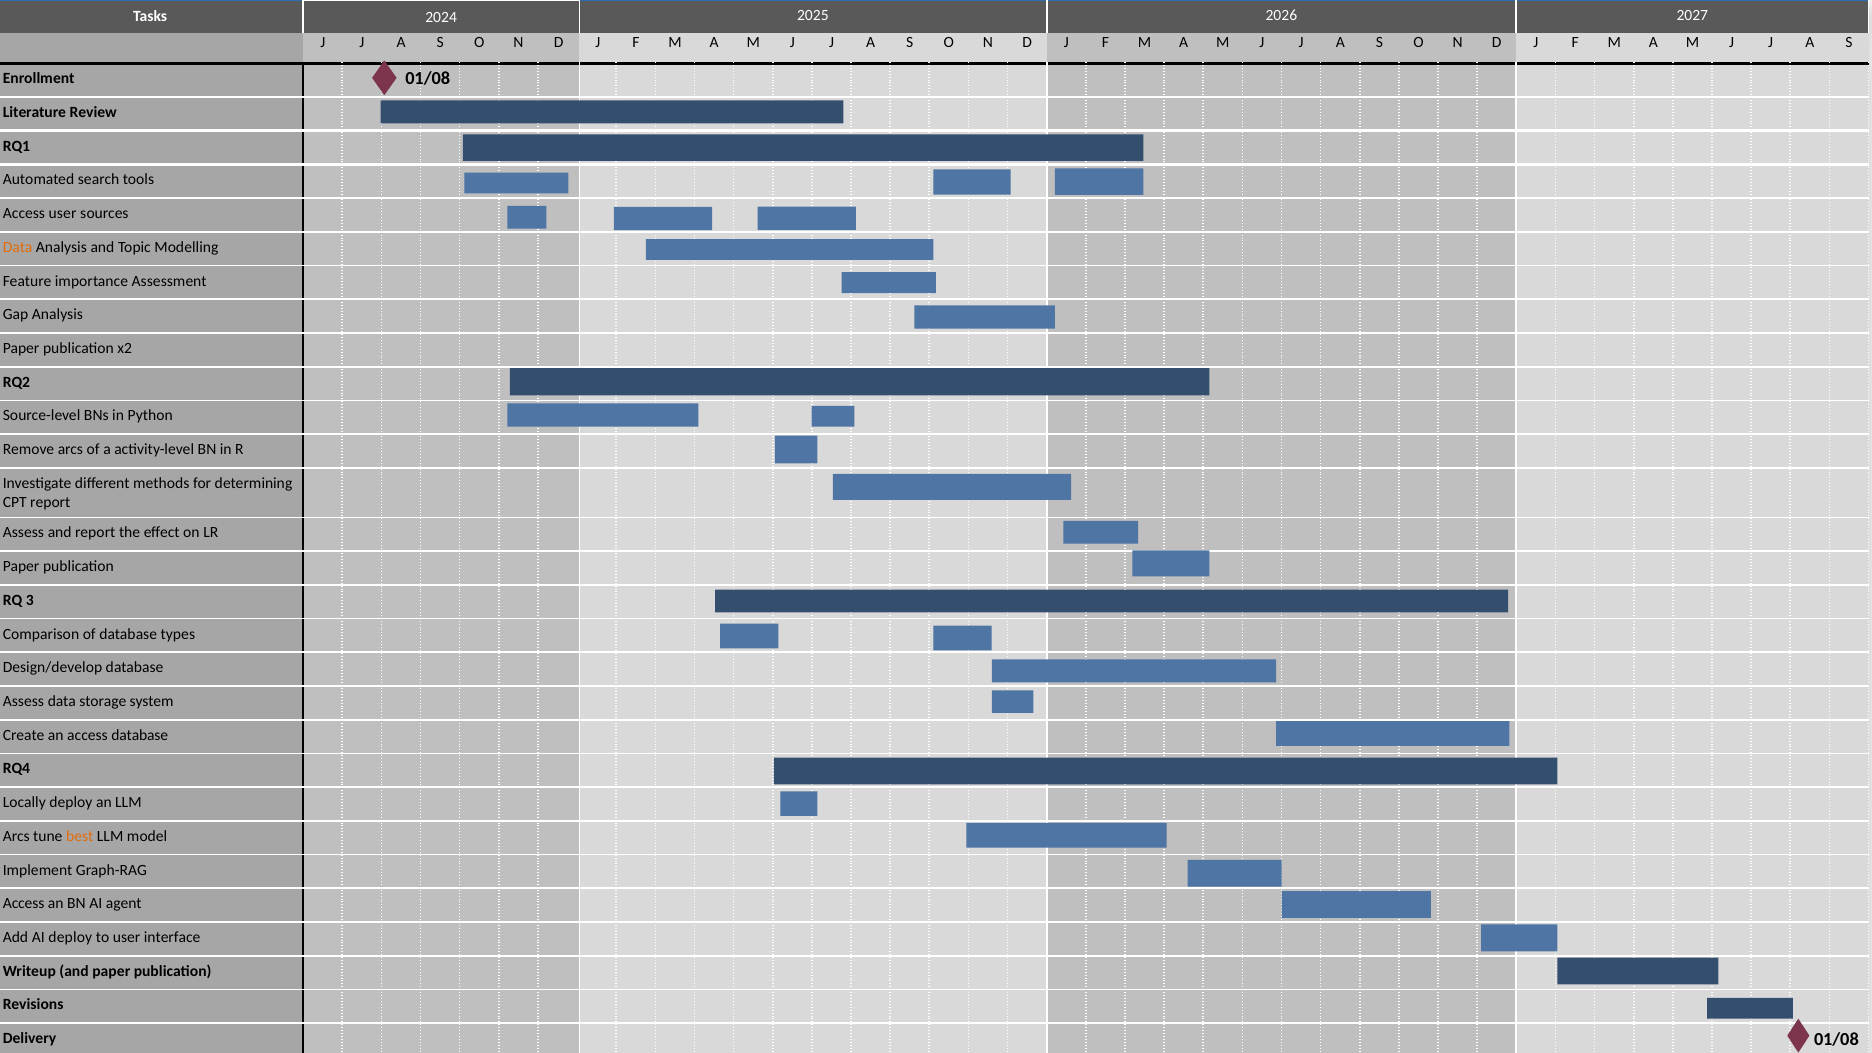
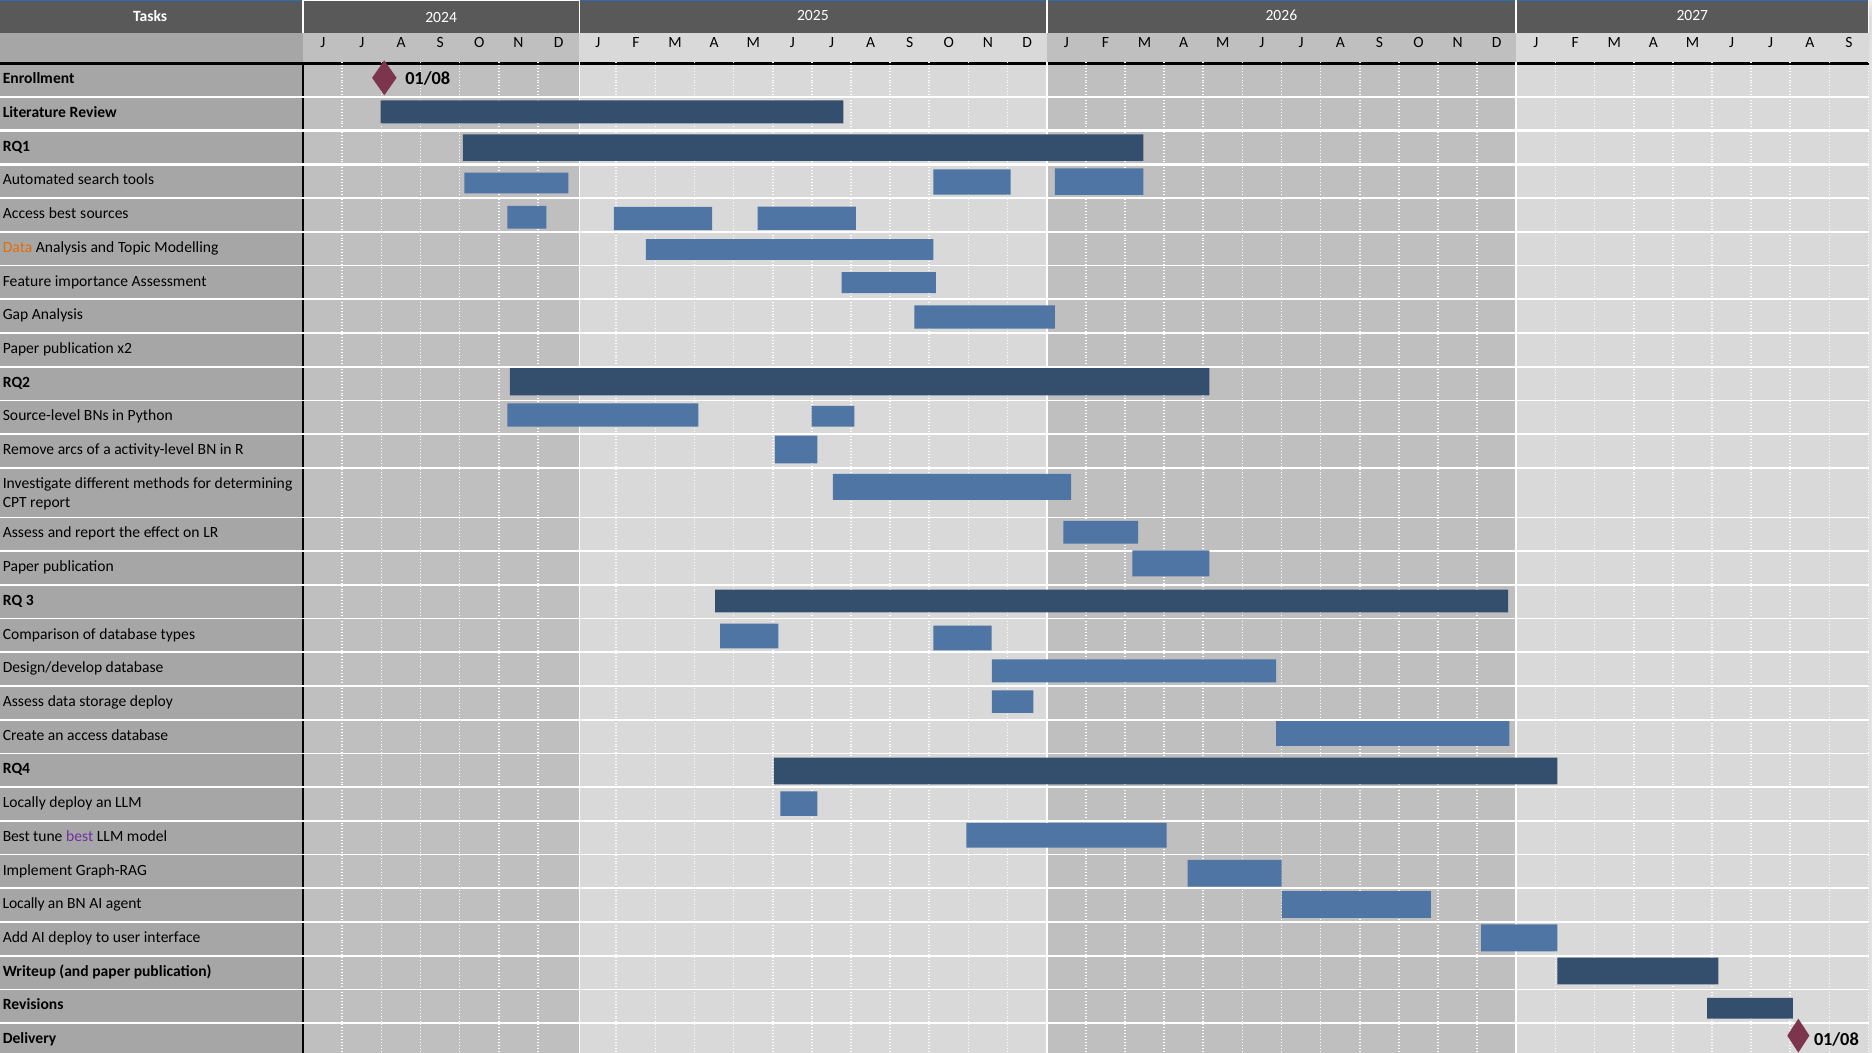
Access user: user -> best (63, 214)
storage system: system -> deploy (151, 701)
Arcs: Arcs -> Best (16, 836)
best colour: orange -> purple (80, 836)
Access: Access -> Locally (24, 904)
